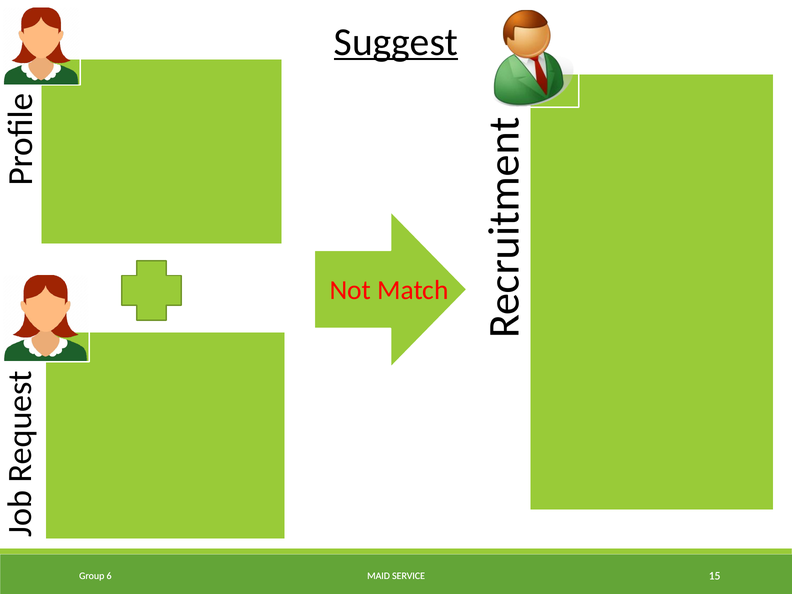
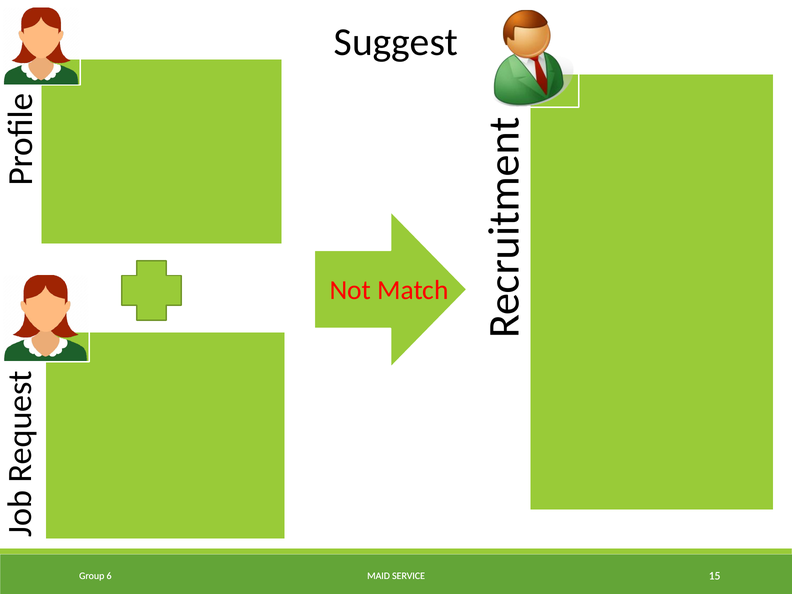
Suggest underline: present -> none (396, 42)
